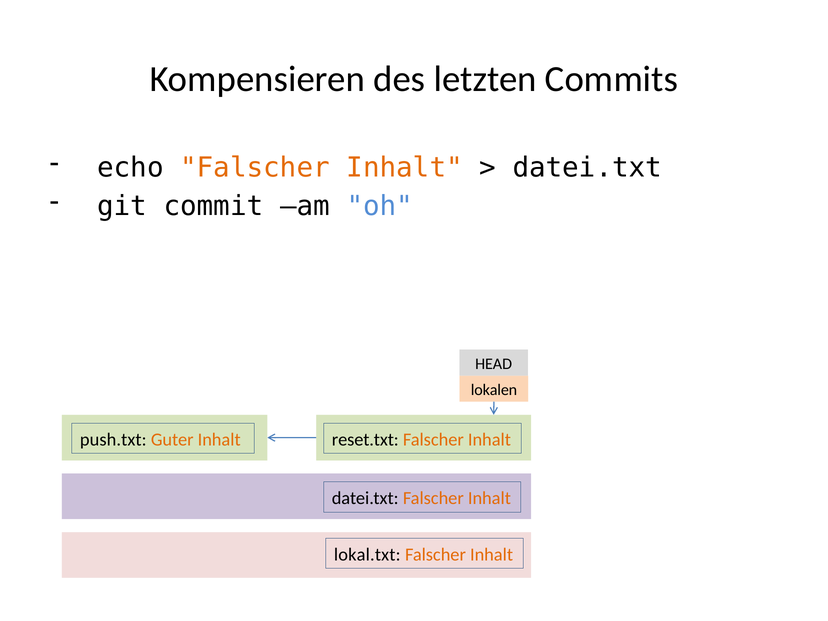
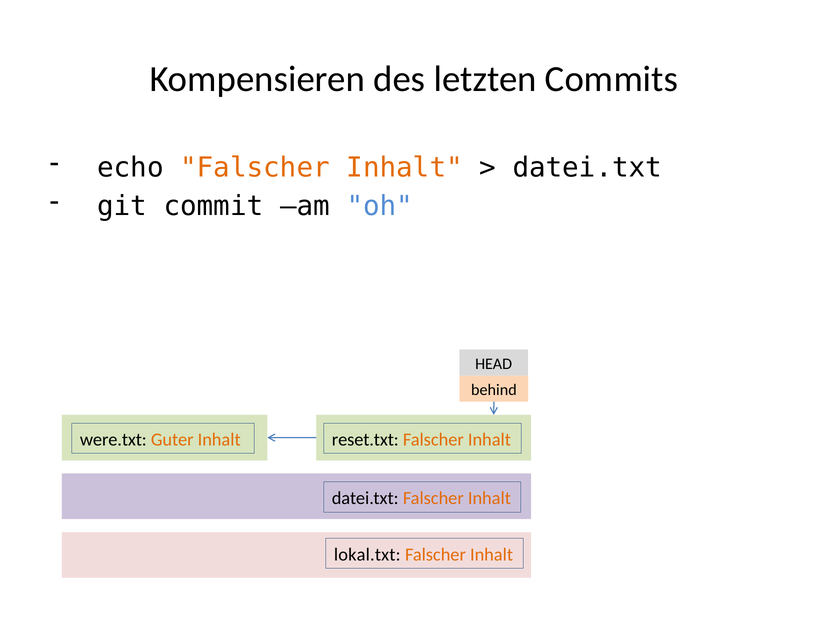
lokalen: lokalen -> behind (494, 390)
push.txt: push.txt -> were.txt (113, 440)
